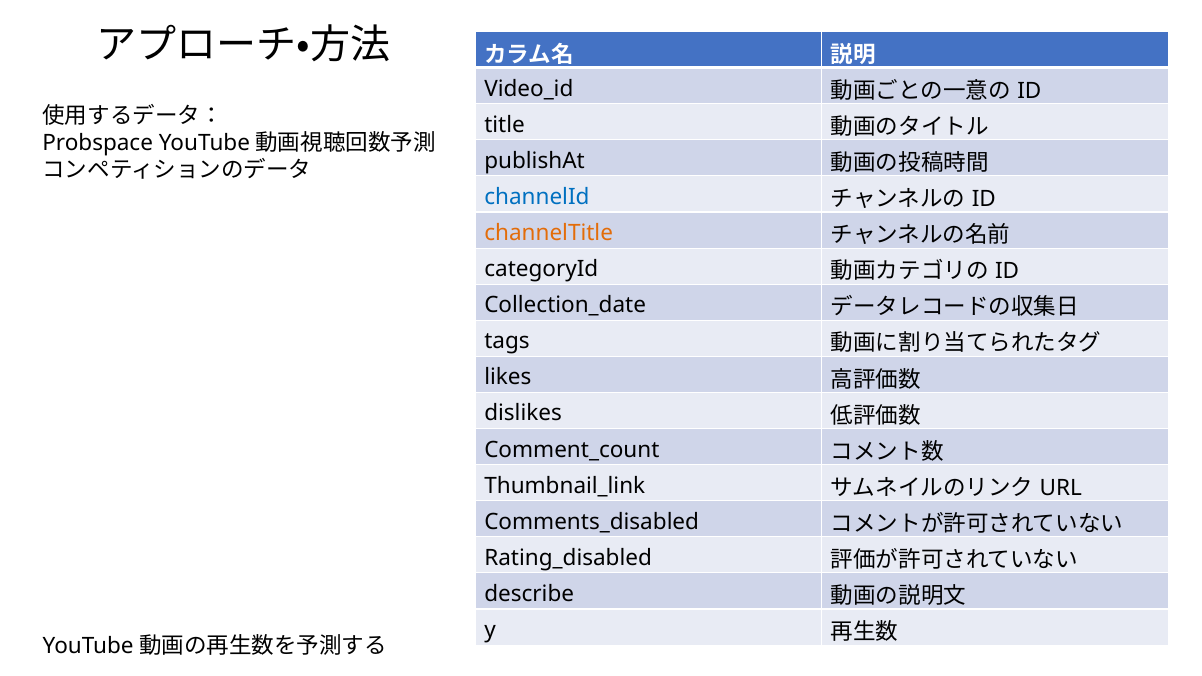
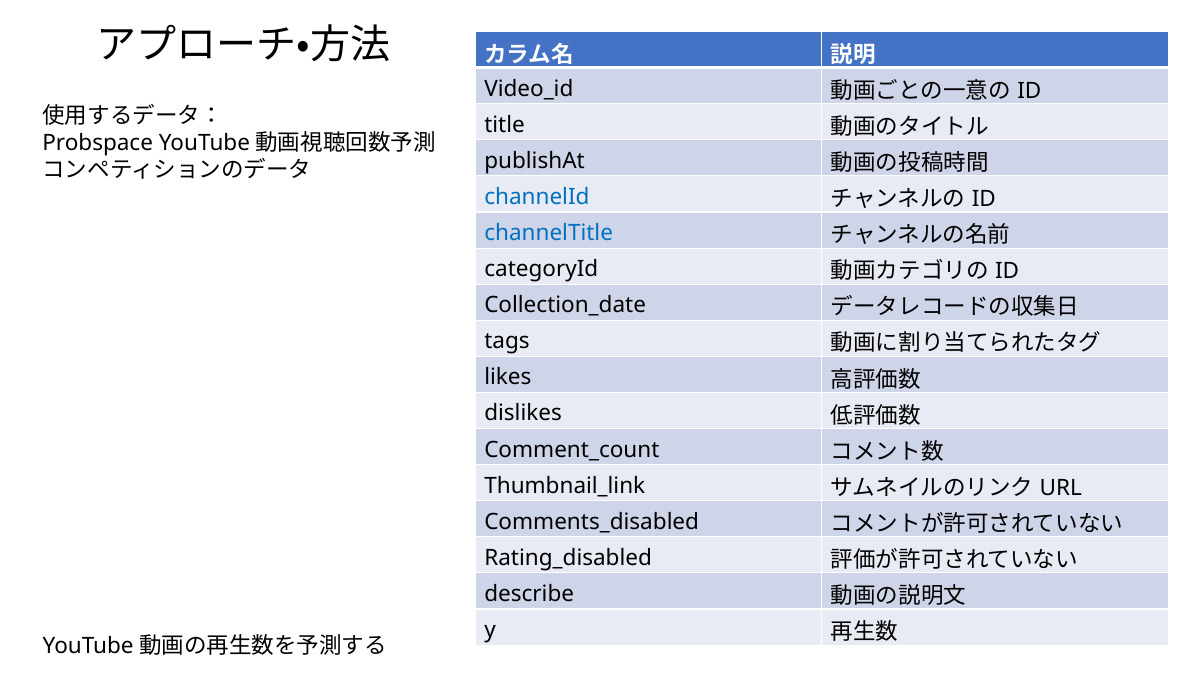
channelTitle colour: orange -> blue (549, 233)
